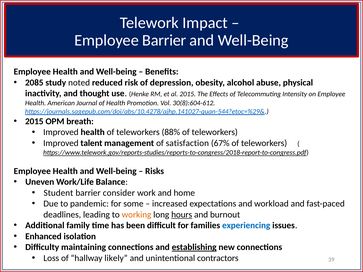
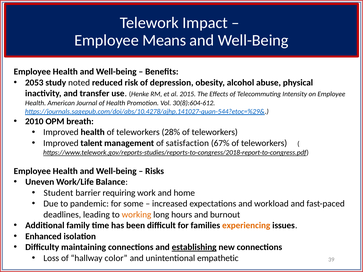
Employee Barrier: Barrier -> Means (164, 40)
2085: 2085 -> 2053 (34, 83)
thought: thought -> transfer (95, 94)
2015: 2015 -> 2010 (34, 121)
88%: 88% -> 28% (171, 132)
consider: consider -> requiring (119, 193)
hours underline: present -> none (182, 215)
experiencing colour: blue -> orange (246, 226)
likely: likely -> color (116, 258)
contractors: contractors -> empathetic (218, 258)
